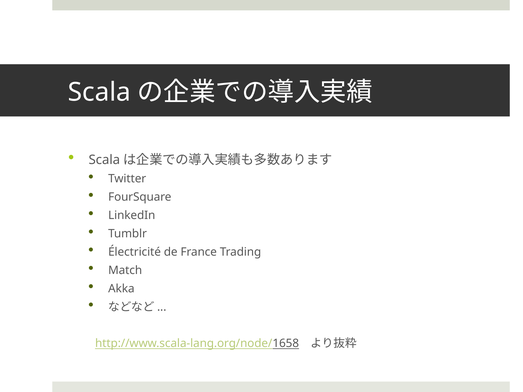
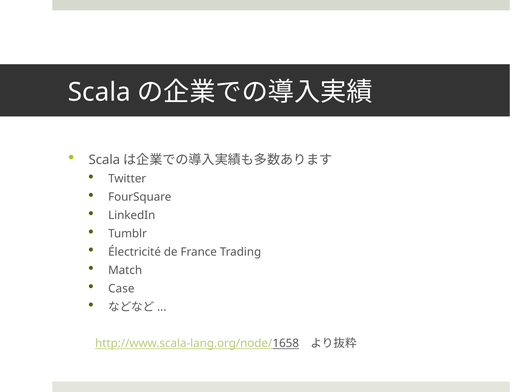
Akka: Akka -> Case (121, 289)
